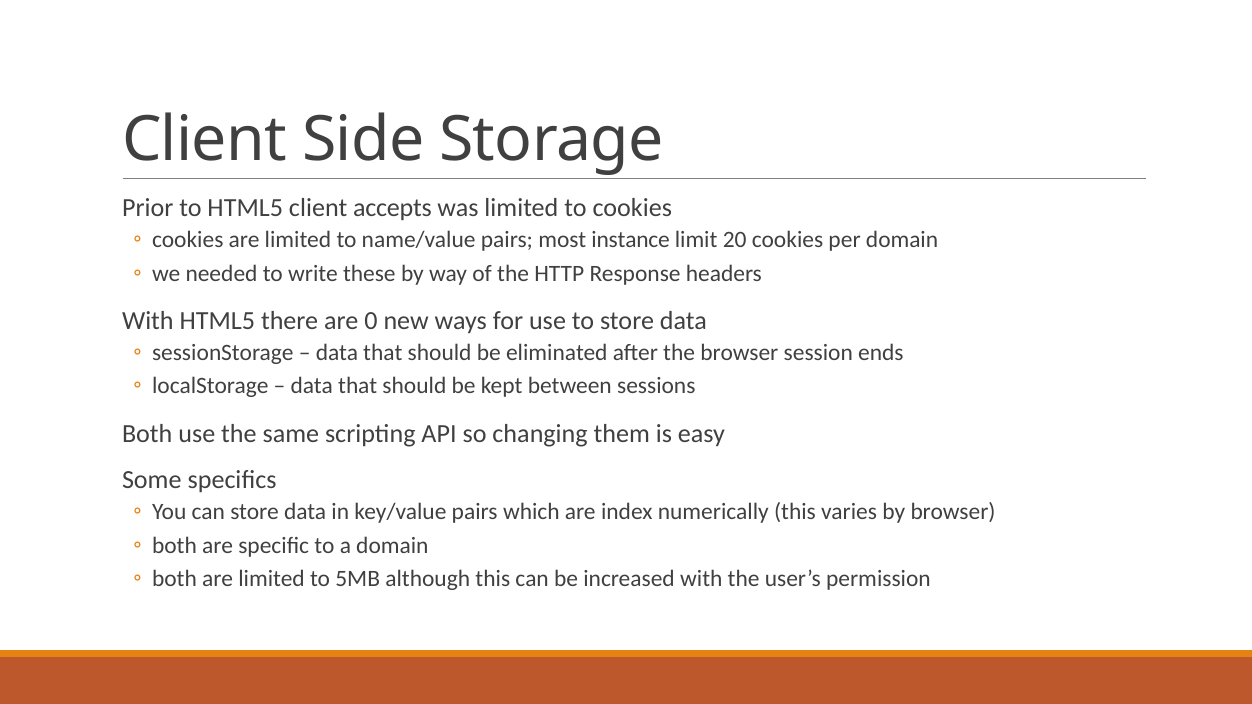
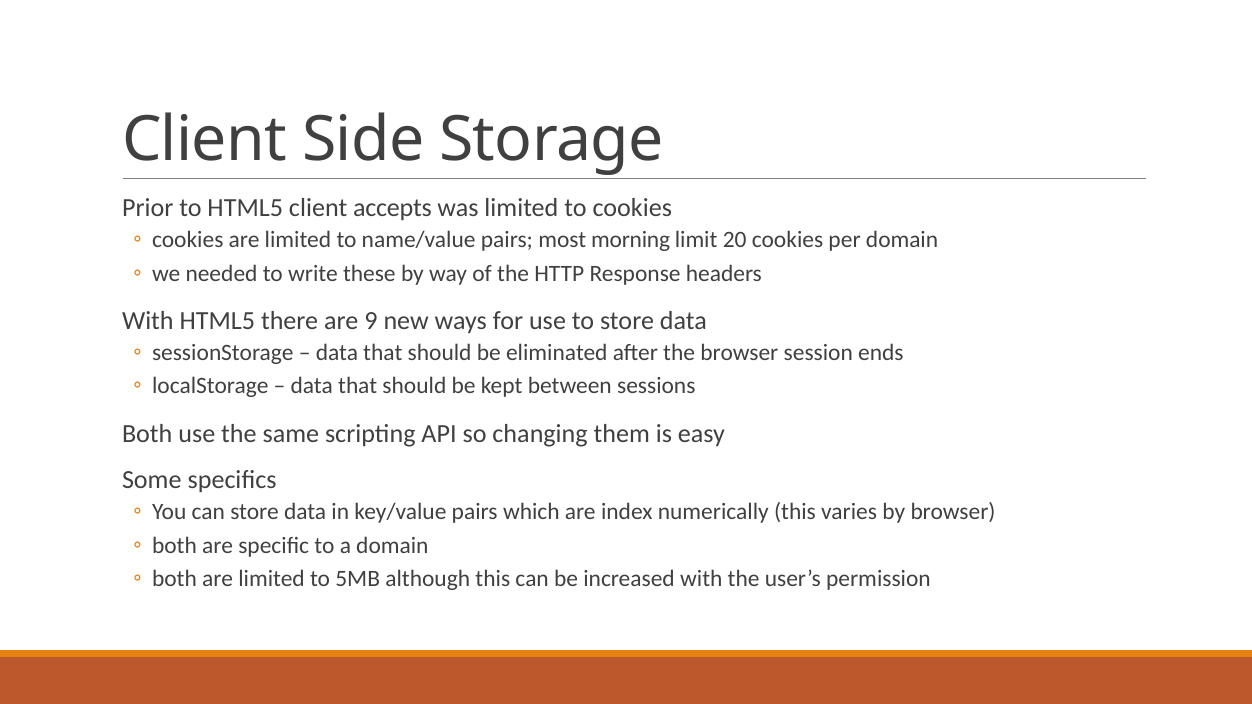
instance: instance -> morning (631, 240)
0: 0 -> 9 (371, 321)
